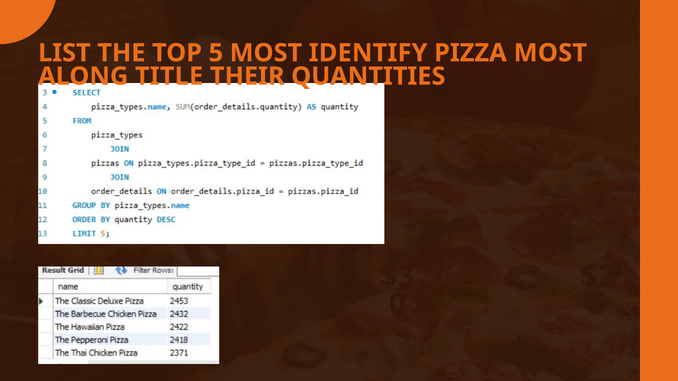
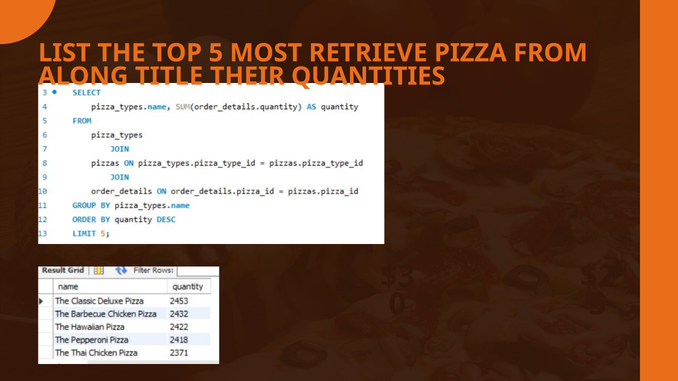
IDENTIFY: IDENTIFY -> RETRIEVE (368, 53)
PIZZA MOST: MOST -> FROM (550, 53)
